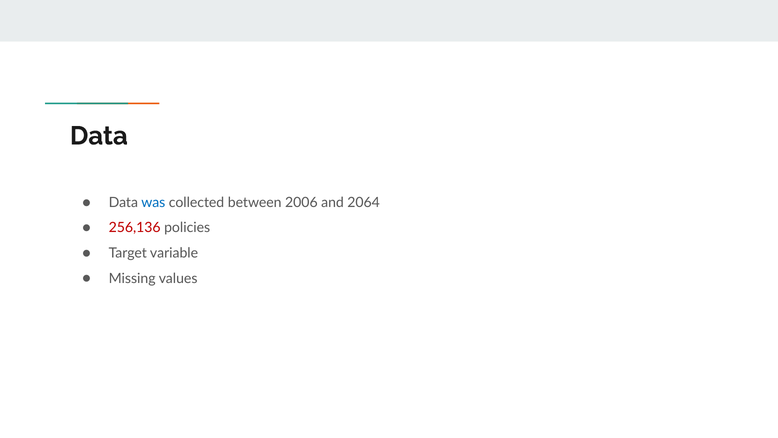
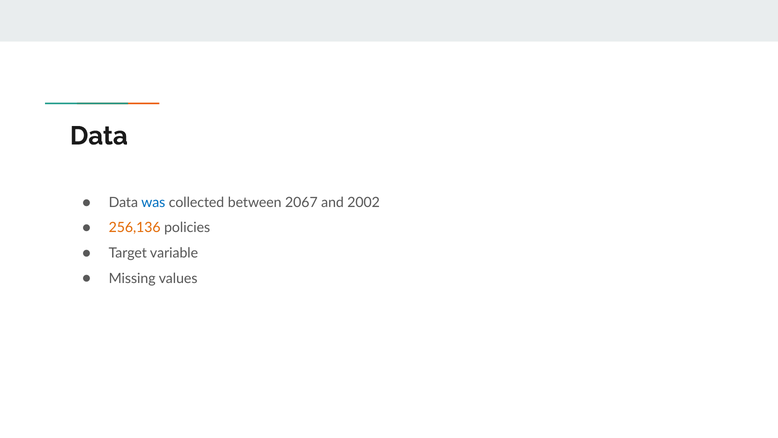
2006: 2006 -> 2067 (301, 202)
2064: 2064 -> 2002 (364, 202)
256,136 colour: red -> orange (135, 228)
